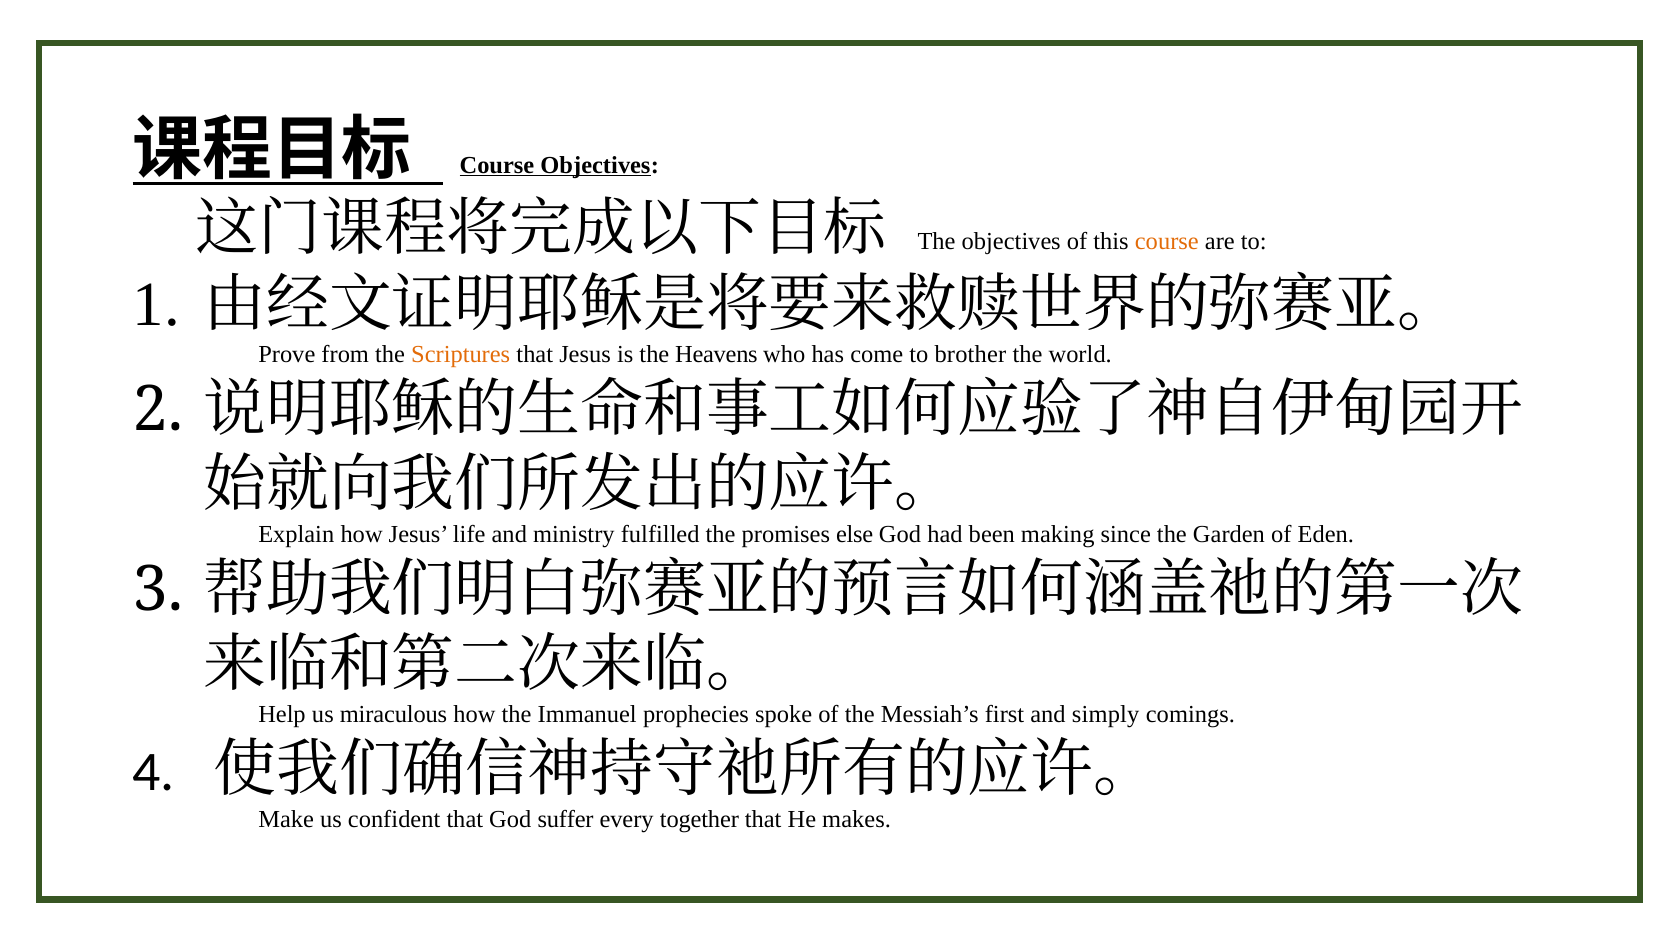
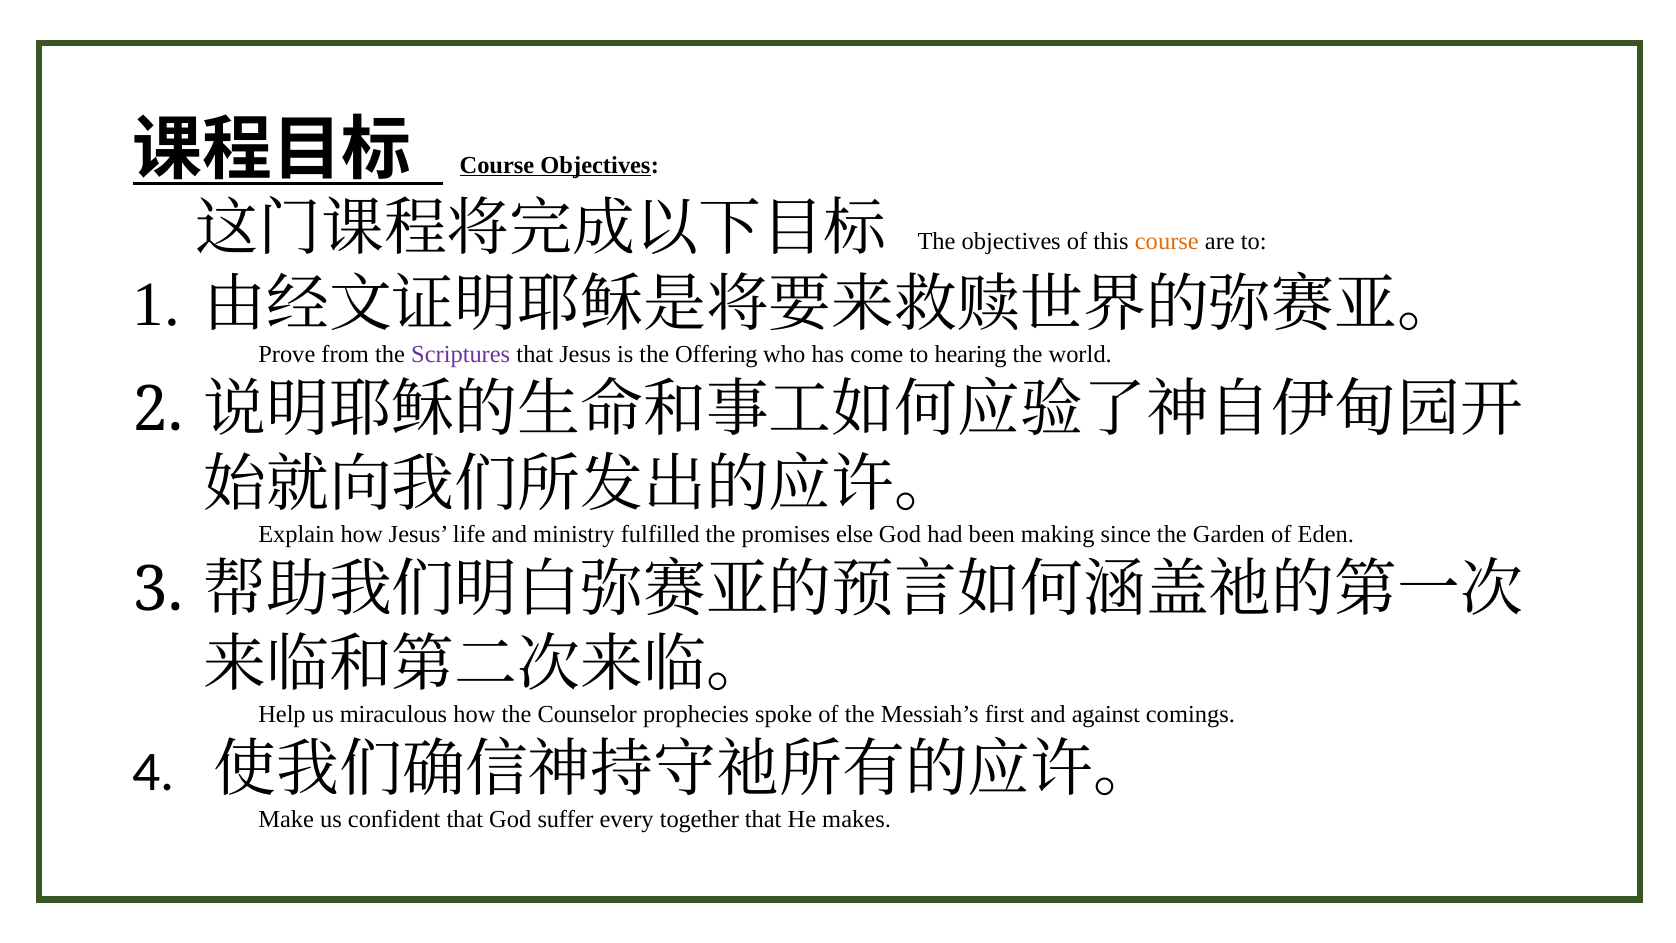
Scriptures colour: orange -> purple (461, 354)
Heavens: Heavens -> Offering (716, 354)
brother: brother -> hearing (971, 354)
Immanuel: Immanuel -> Counselor (587, 715)
simply: simply -> against (1106, 715)
